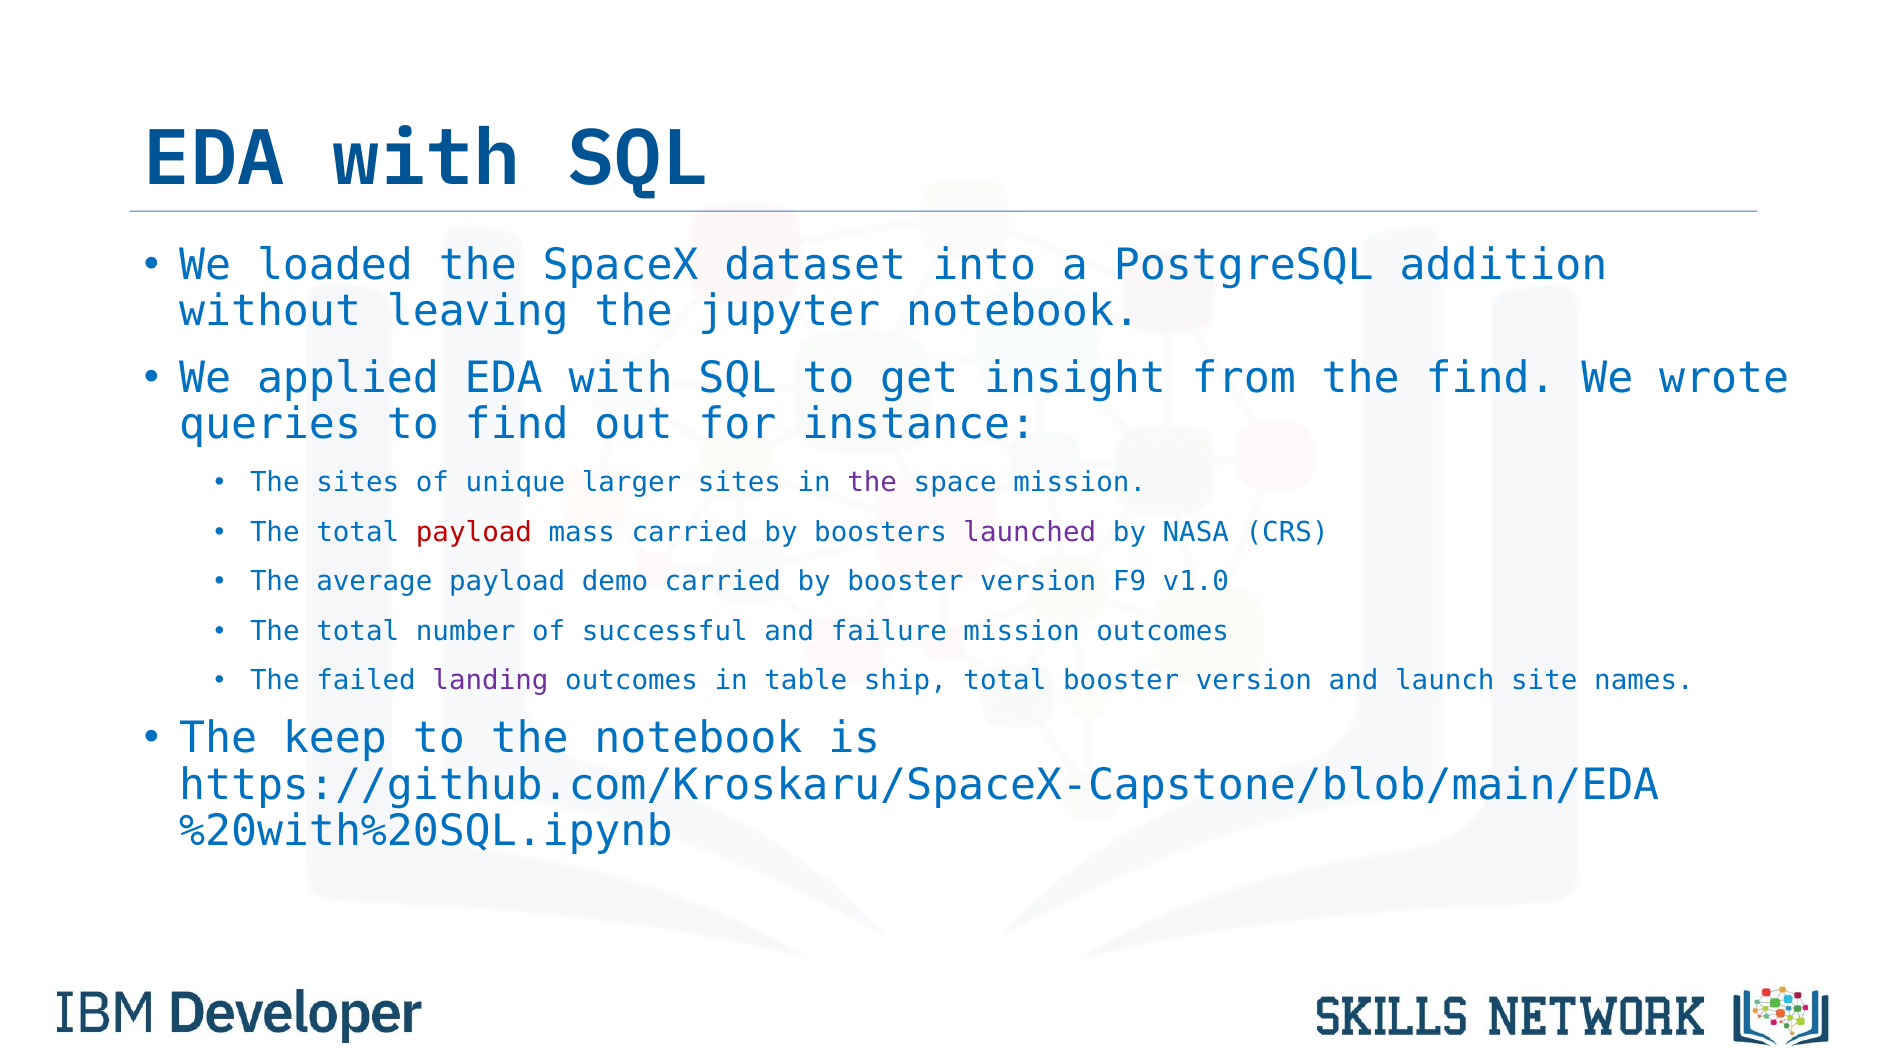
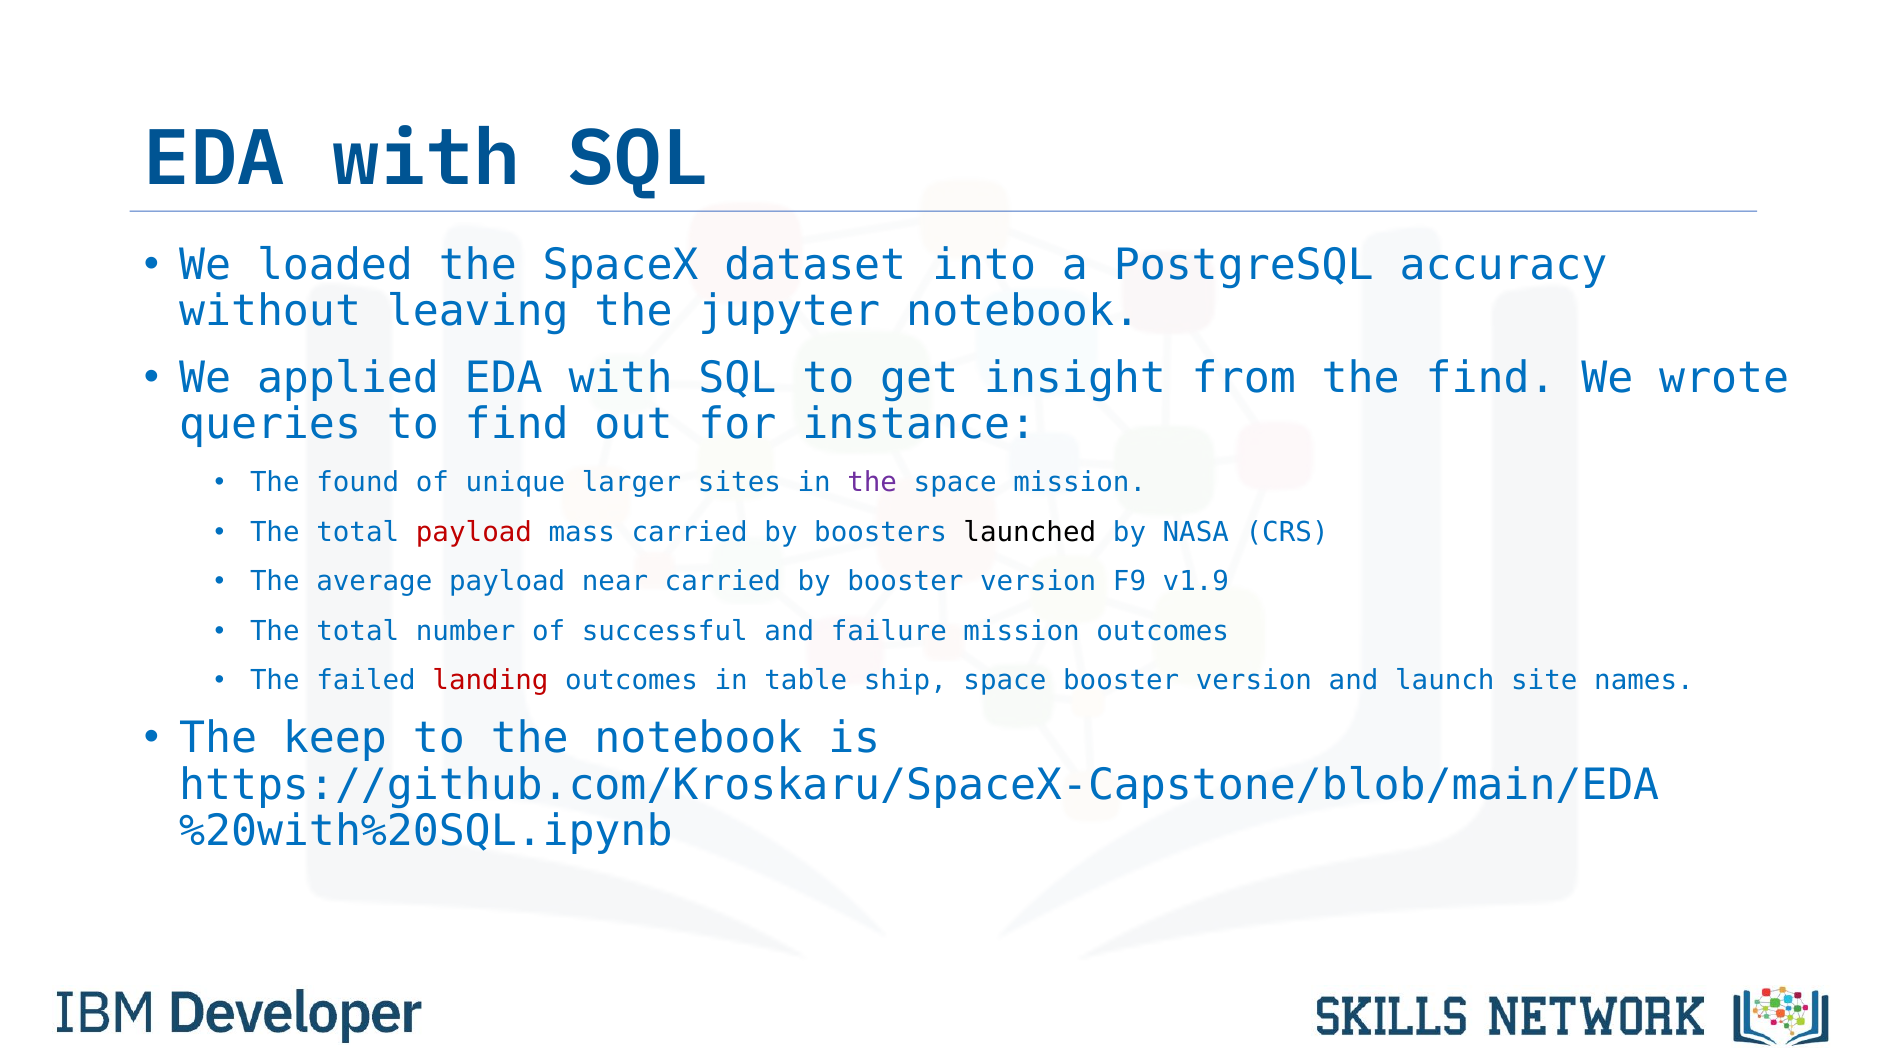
addition: addition -> accuracy (1504, 265)
The sites: sites -> found (358, 483)
launched colour: purple -> black (1030, 532)
demo: demo -> near (615, 582)
v1.0: v1.0 -> v1.9 (1196, 582)
landing colour: purple -> red (490, 681)
ship total: total -> space (1005, 681)
